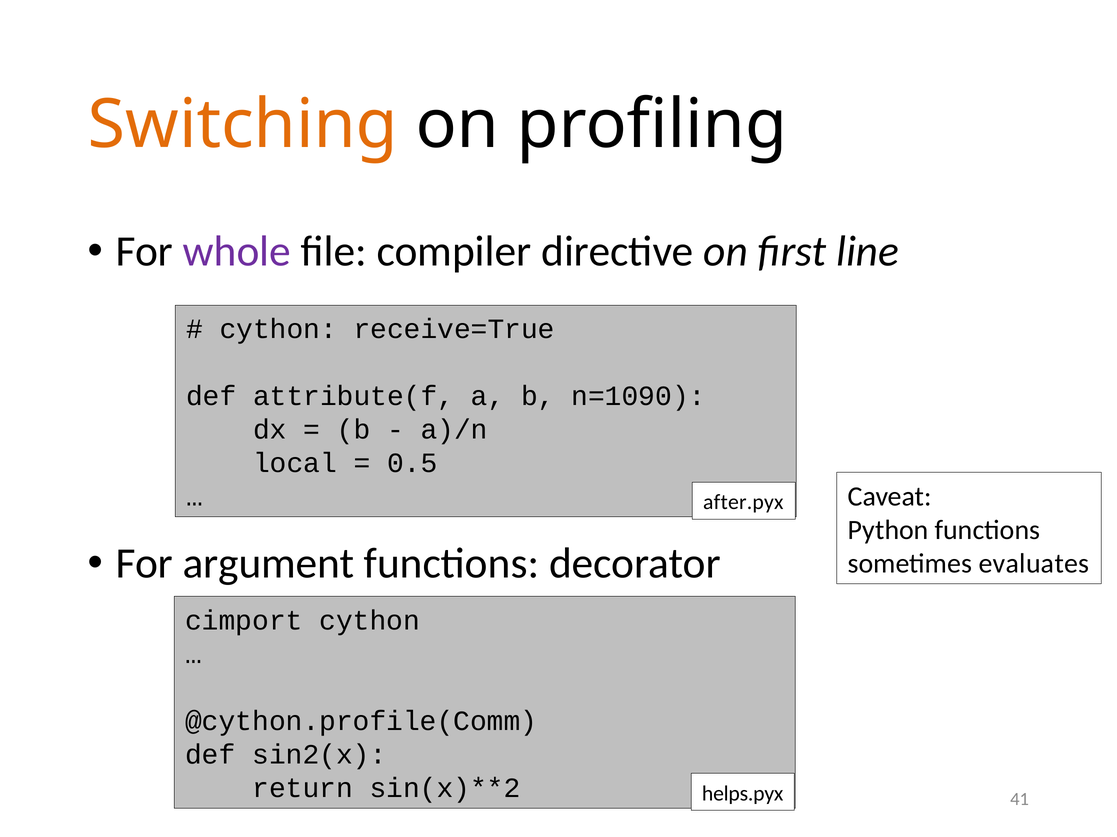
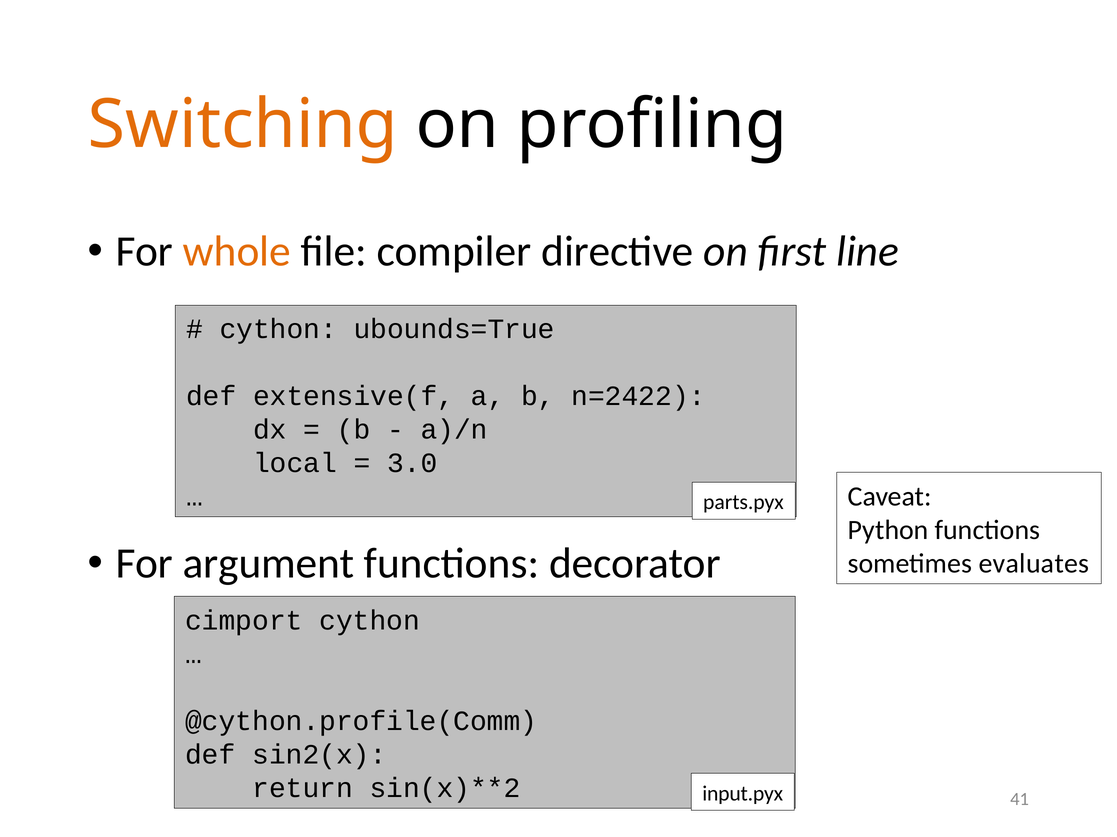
whole colour: purple -> orange (237, 252)
receive=True: receive=True -> ubounds=True (454, 330)
attribute(f: attribute(f -> extensive(f (354, 397)
n=1090: n=1090 -> n=2422 (638, 397)
0.5: 0.5 -> 3.0 (412, 464)
after.pyx: after.pyx -> parts.pyx (743, 503)
helps.pyx: helps.pyx -> input.pyx (743, 794)
